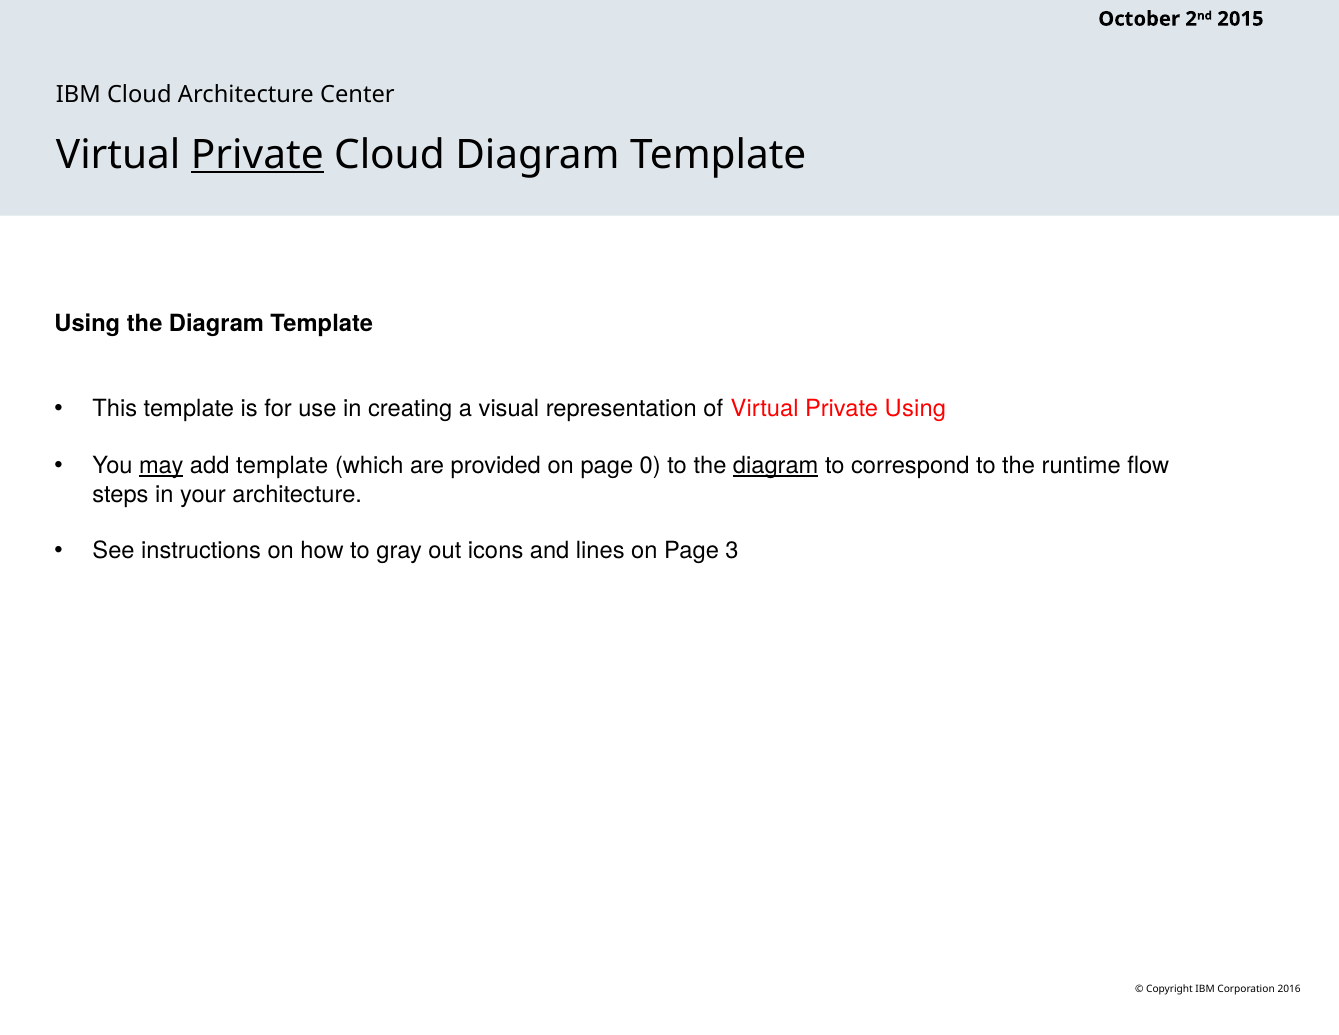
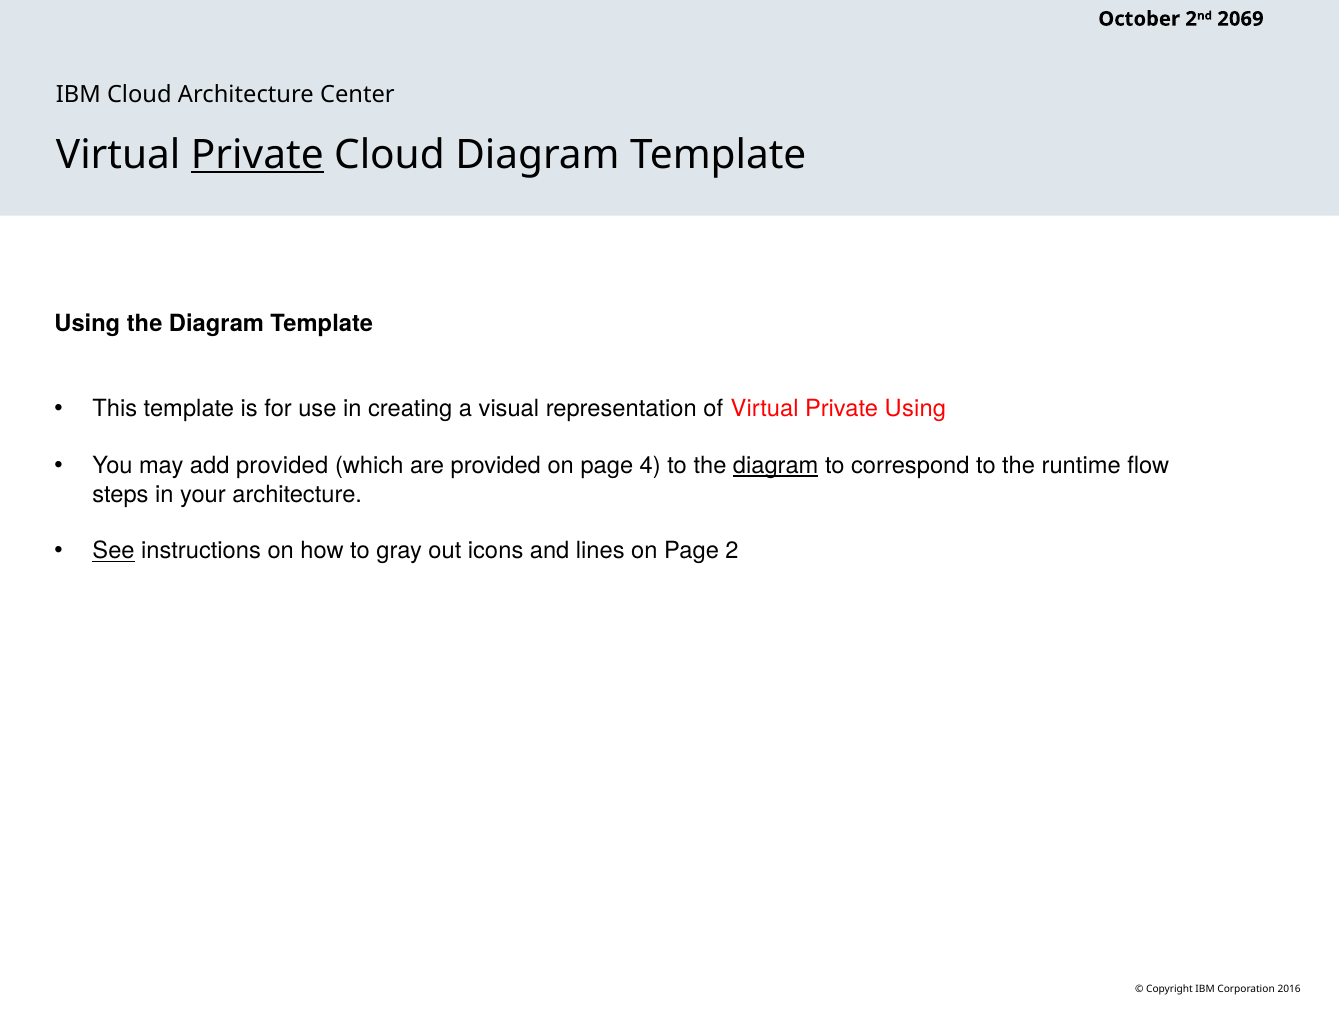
2015: 2015 -> 2069 (1240, 19)
may underline: present -> none (161, 466)
add template: template -> provided (282, 466)
0: 0 -> 4 (650, 466)
See underline: none -> present (114, 551)
3: 3 -> 2 (732, 551)
